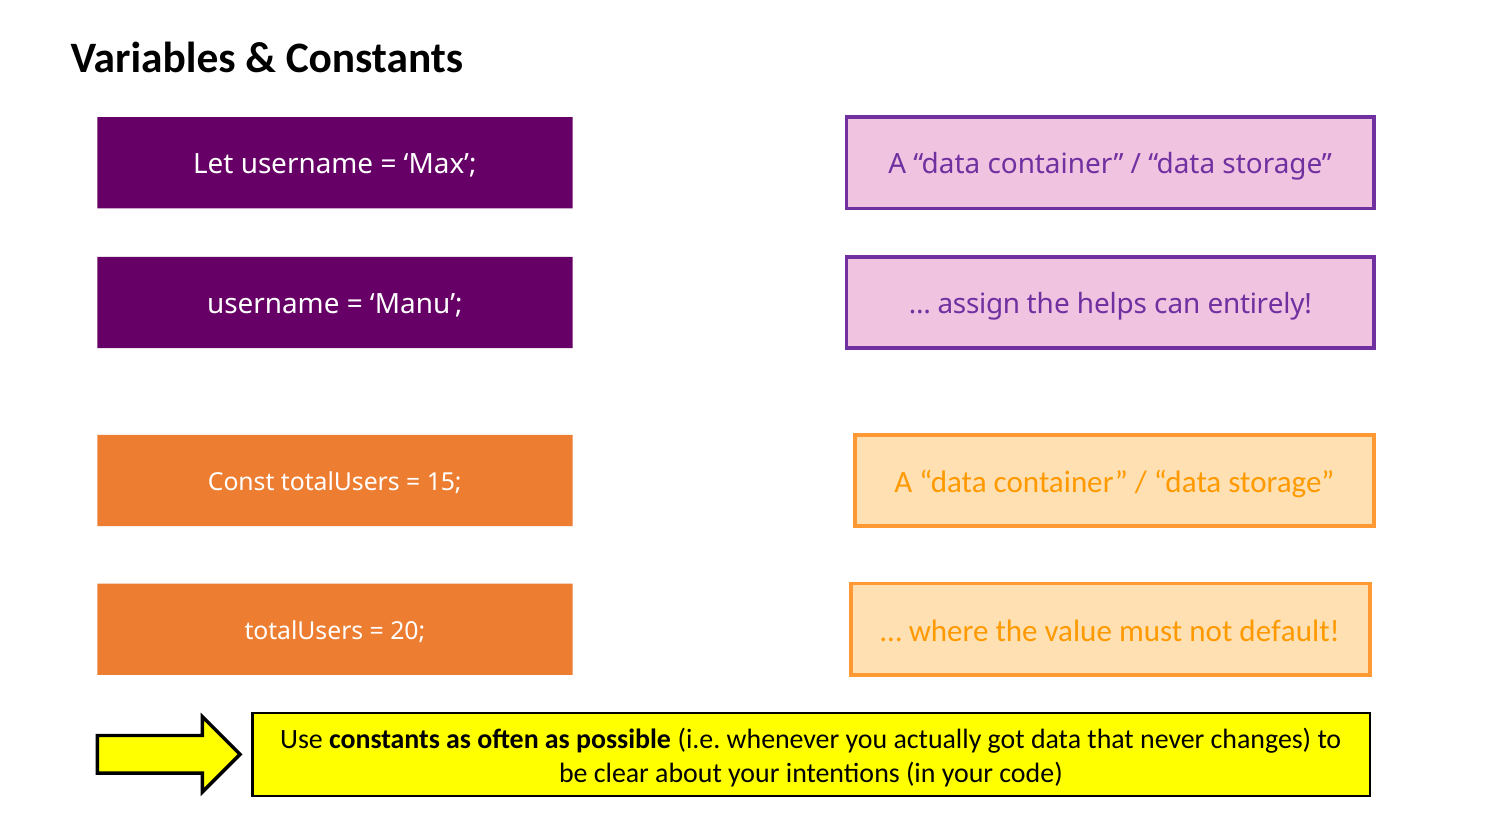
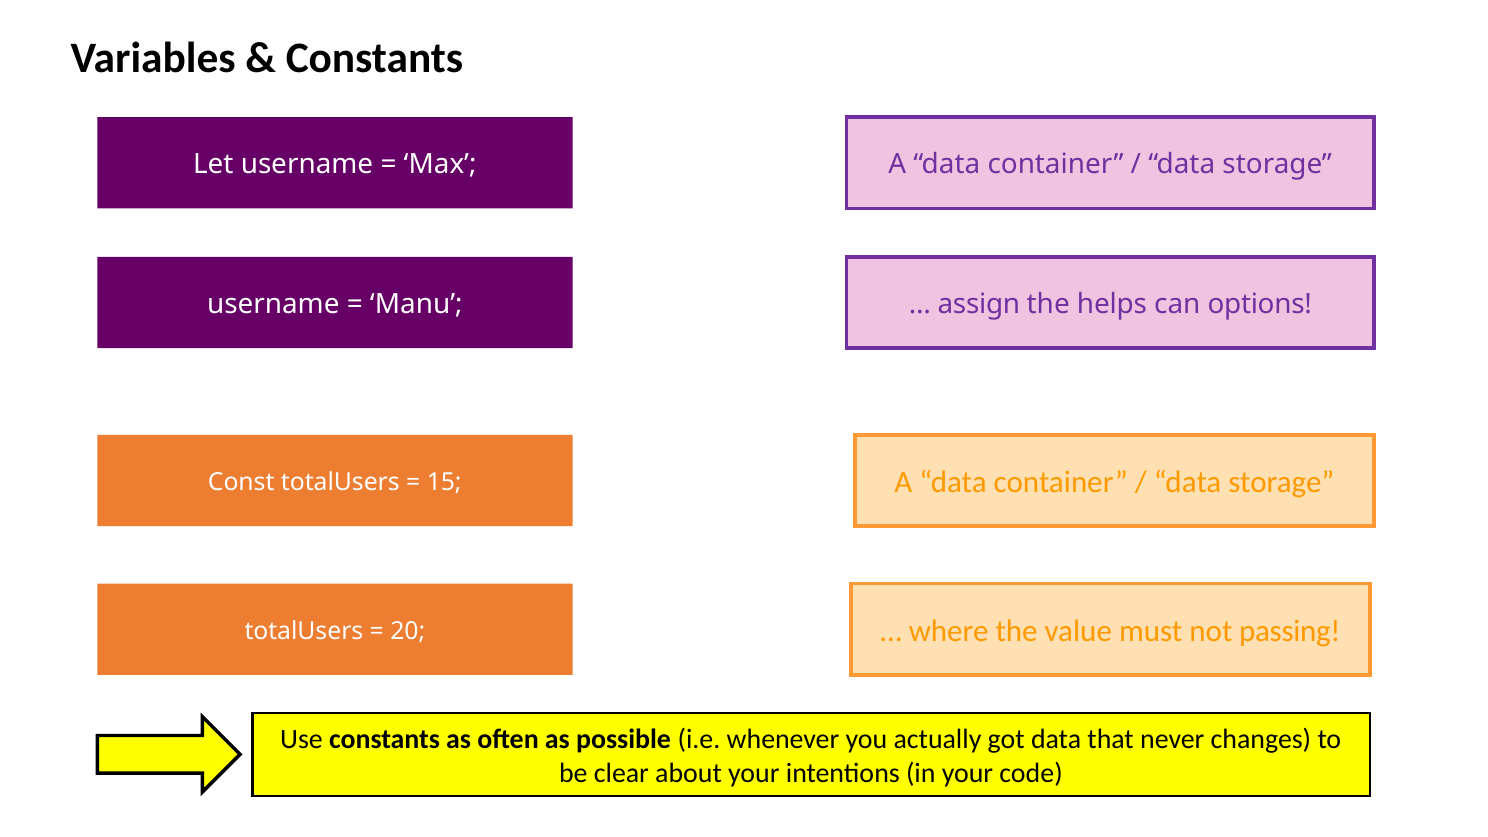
entirely: entirely -> options (1260, 304)
default: default -> passing (1290, 632)
